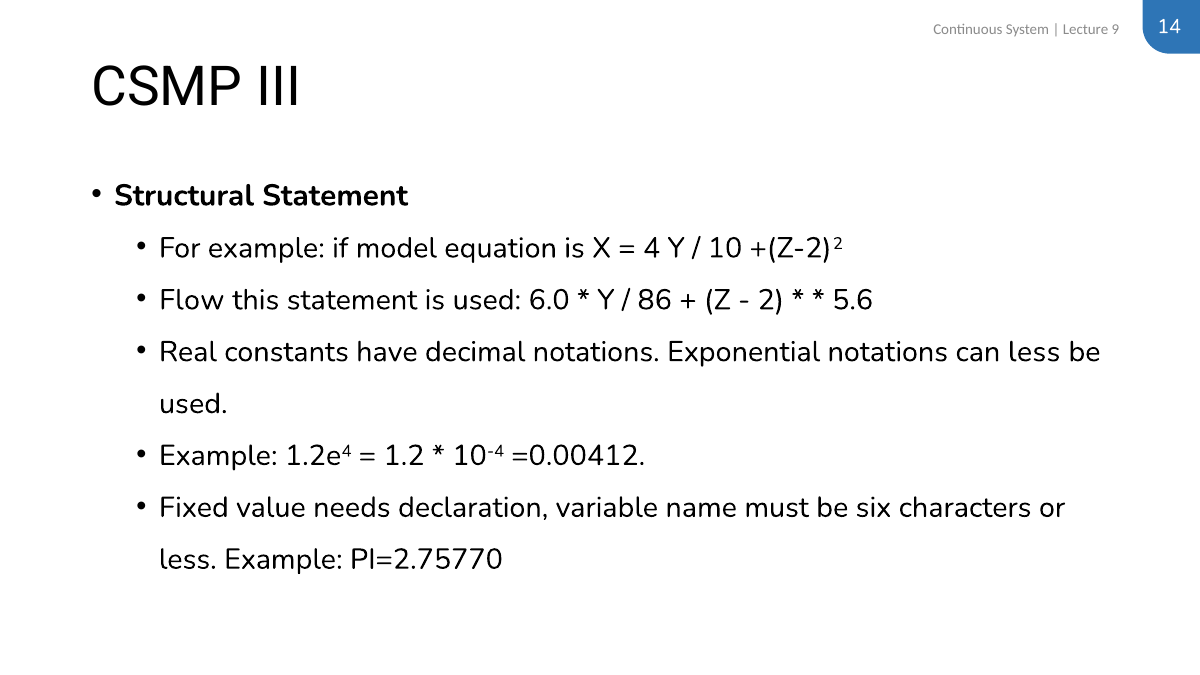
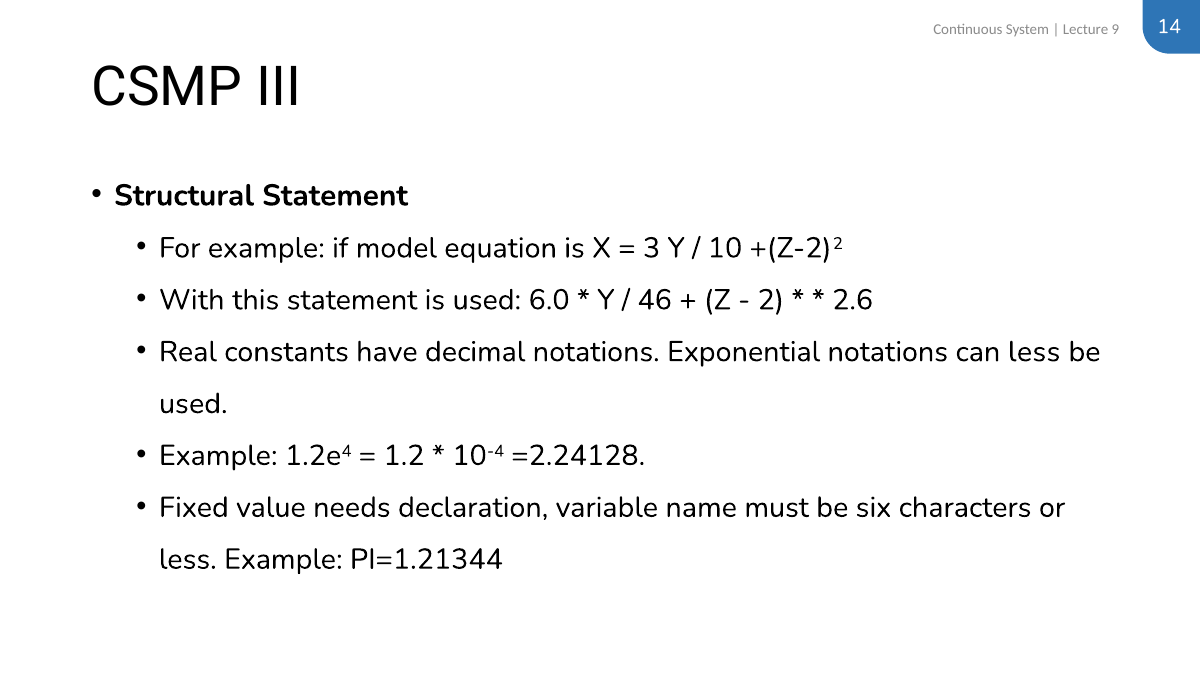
4: 4 -> 3 (652, 248)
Flow: Flow -> With (192, 300)
86: 86 -> 46 (655, 300)
5.6: 5.6 -> 2.6 (853, 300)
=0.00412: =0.00412 -> =2.24128 (578, 455)
PI=2.75770: PI=2.75770 -> PI=1.21344 (426, 559)
